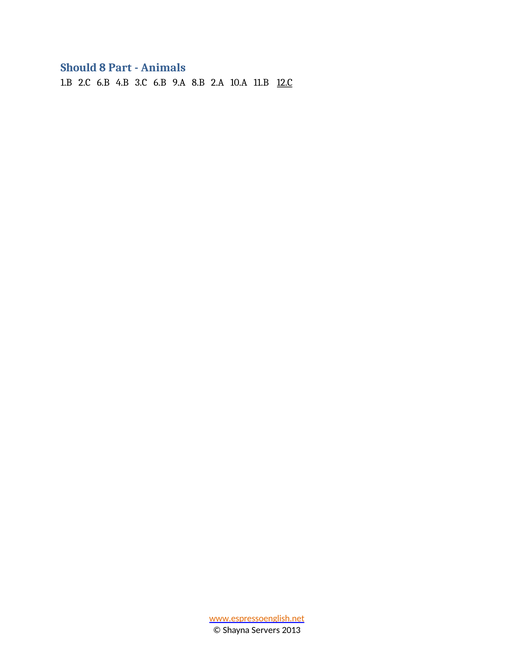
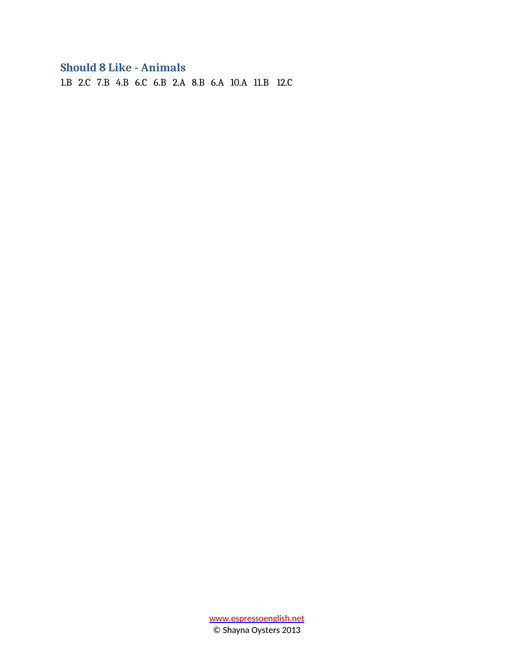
Part: Part -> Like (120, 68)
2.C 6.B: 6.B -> 7.B (103, 83)
3.C: 3.C -> 6.C (141, 83)
9.A: 9.A -> 2.A (179, 83)
2.A: 2.A -> 6.A (218, 83)
12.C underline: present -> none (285, 83)
www.espressoenglish.net colour: orange -> red (257, 619)
Servers: Servers -> Oysters (266, 631)
